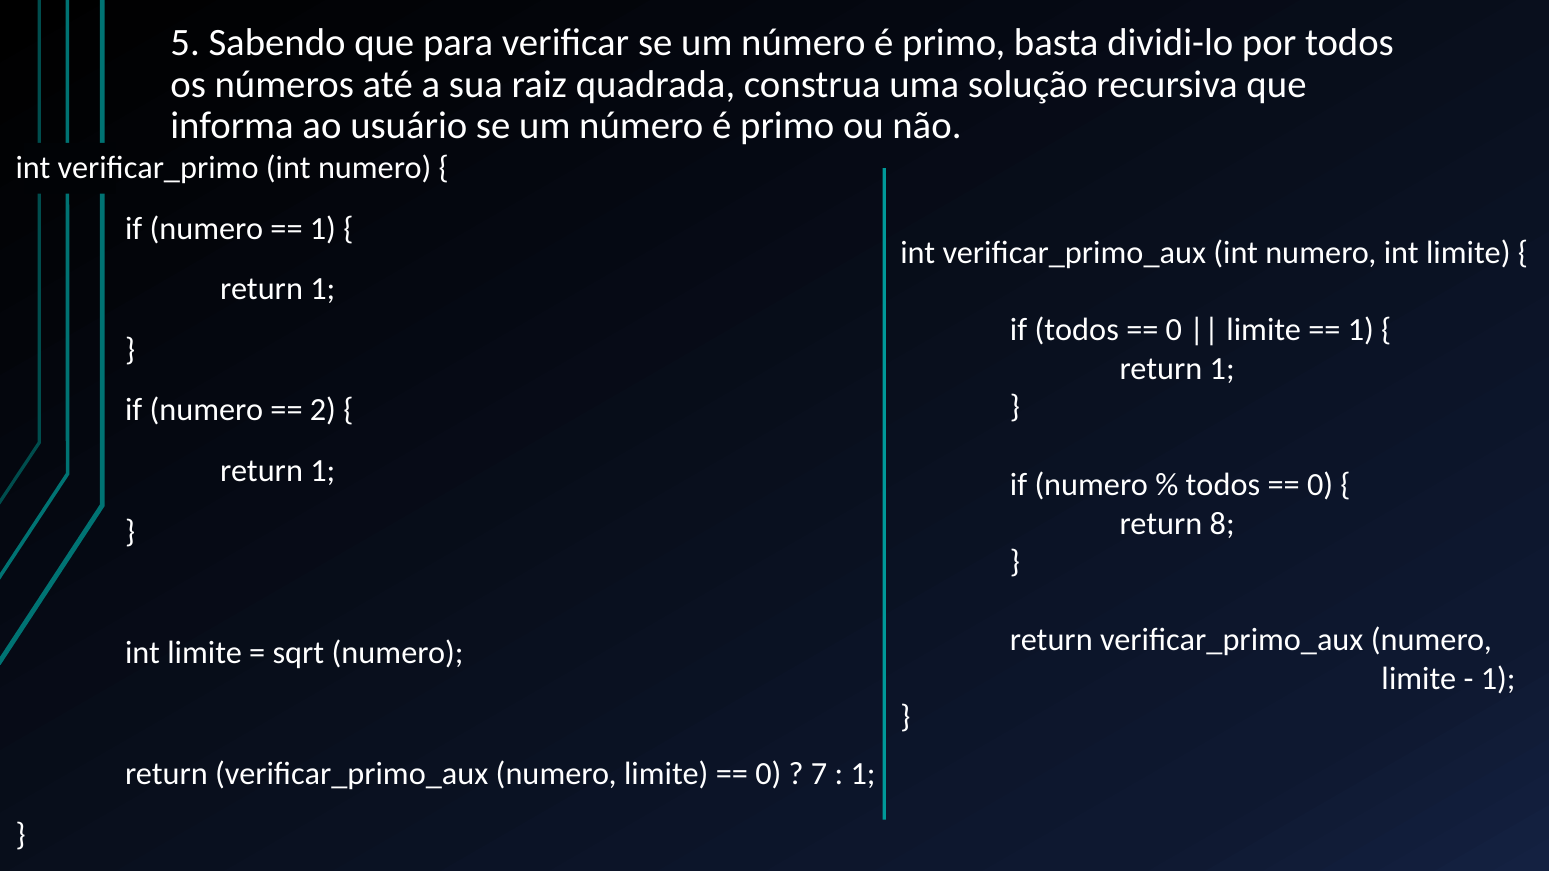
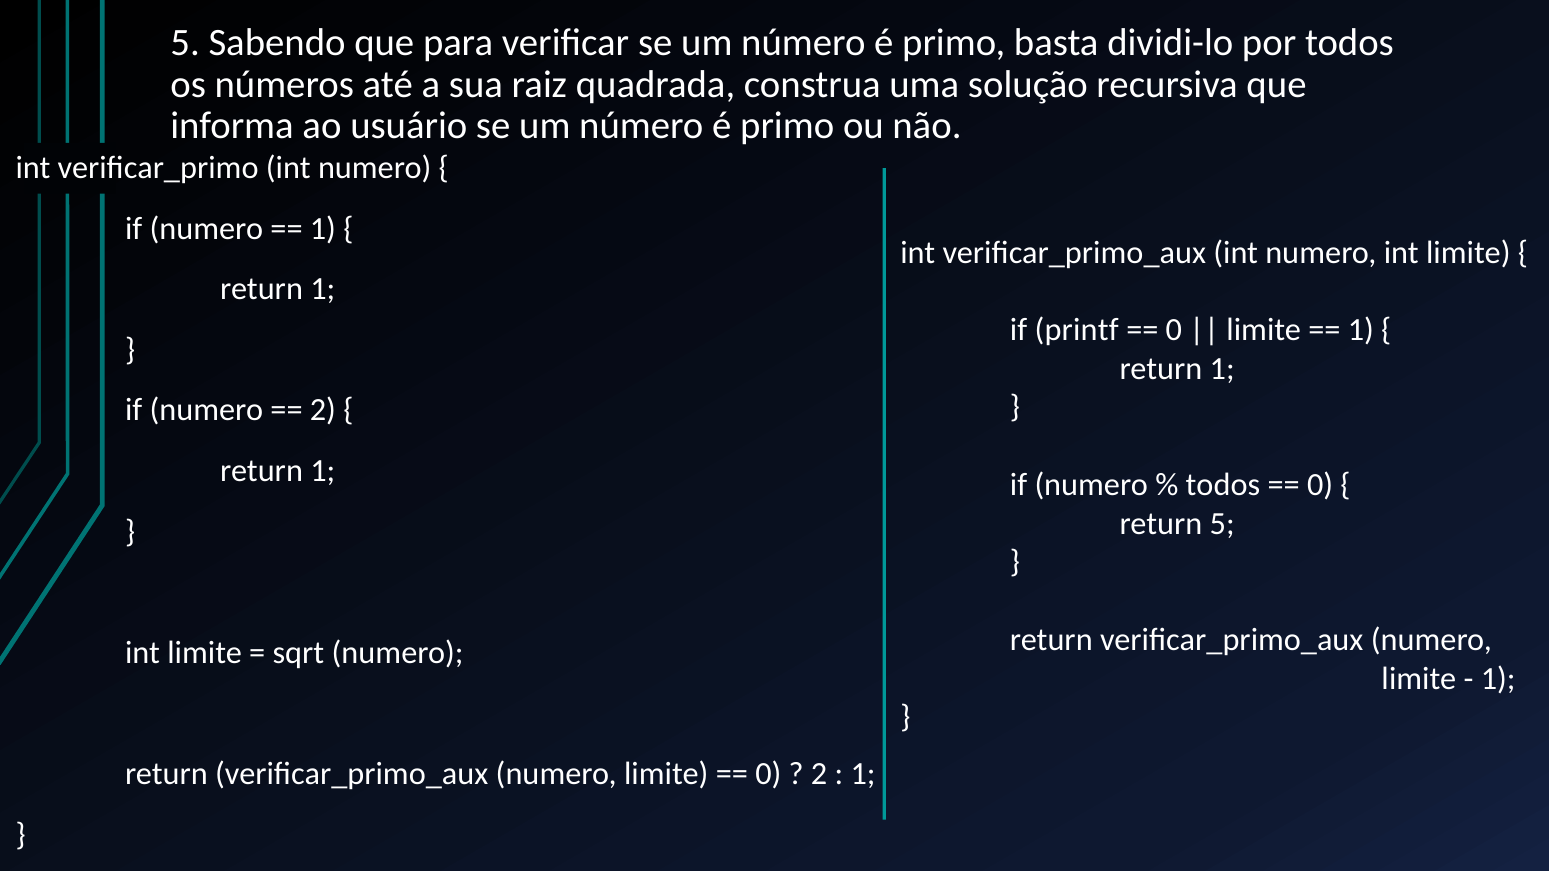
if todos: todos -> printf (1077, 330)
return 8: 8 -> 5 (1222, 524)
7: 7 -> 2 (819, 775)
